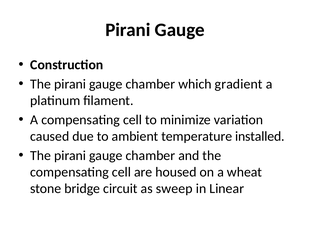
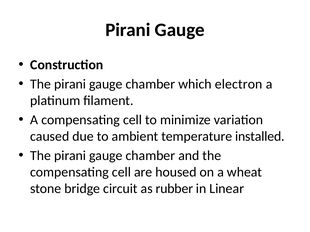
gradient: gradient -> electron (239, 84)
sweep: sweep -> rubber (174, 189)
